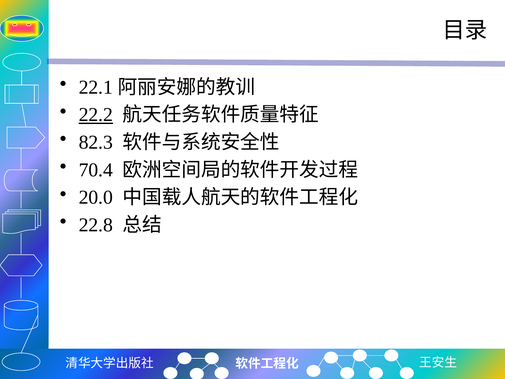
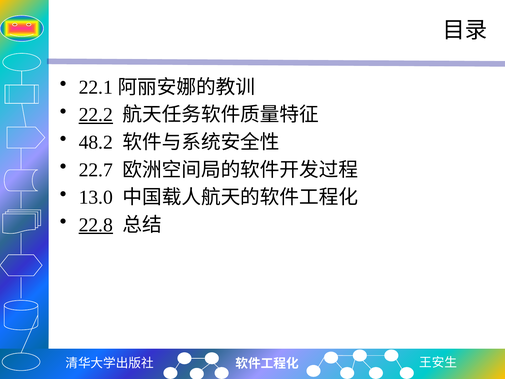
82.3: 82.3 -> 48.2 (96, 142)
70.4: 70.4 -> 22.7 (96, 170)
20.0: 20.0 -> 13.0 (96, 197)
22.8 underline: none -> present (96, 225)
